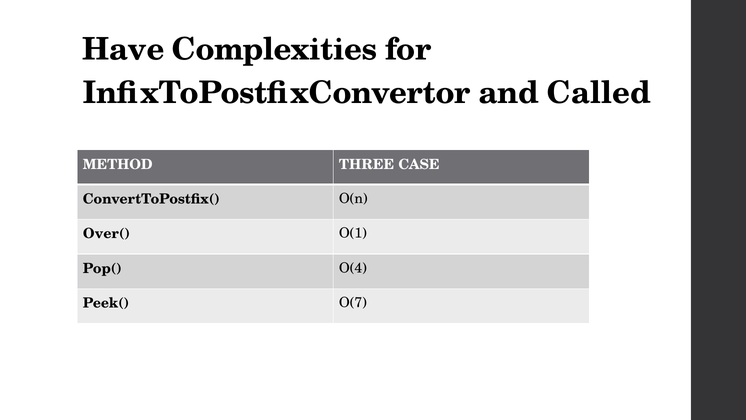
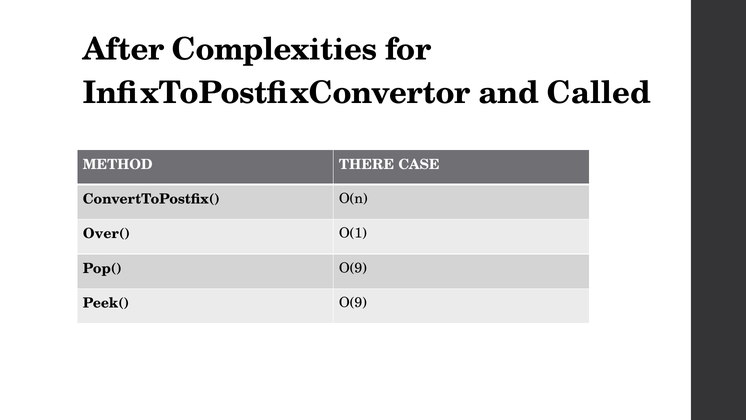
Have: Have -> After (123, 49)
THREE: THREE -> THERE (367, 164)
Pop( O(4: O(4 -> O(9 (353, 268)
Peek( O(7: O(7 -> O(9 (353, 302)
